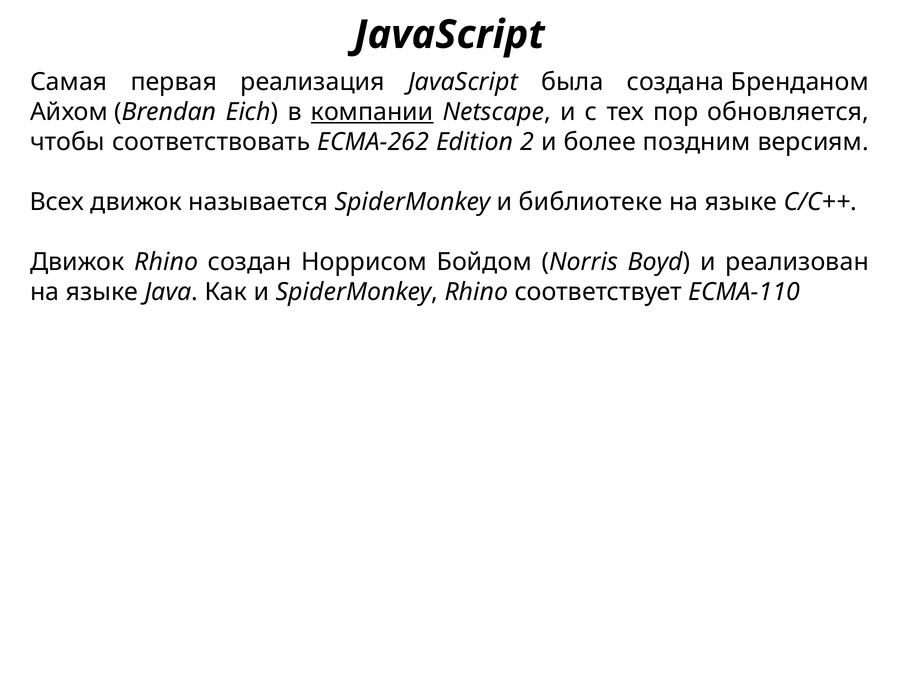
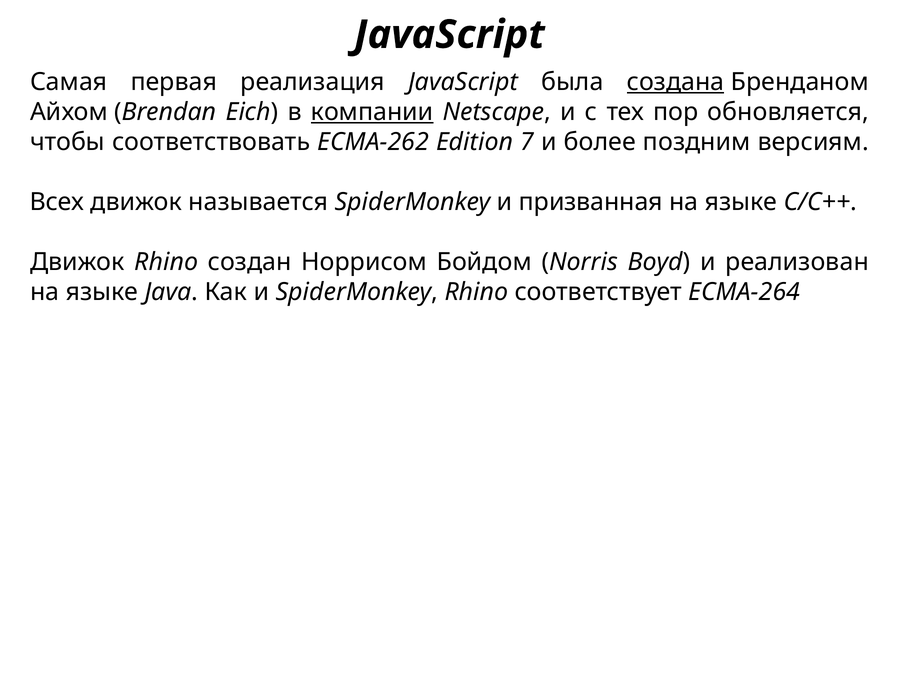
создана underline: none -> present (675, 82)
2: 2 -> 7 (527, 142)
библиотеке: библиотеке -> призванная (591, 202)
ECMA-110: ECMA-110 -> ECMA-264 (744, 292)
